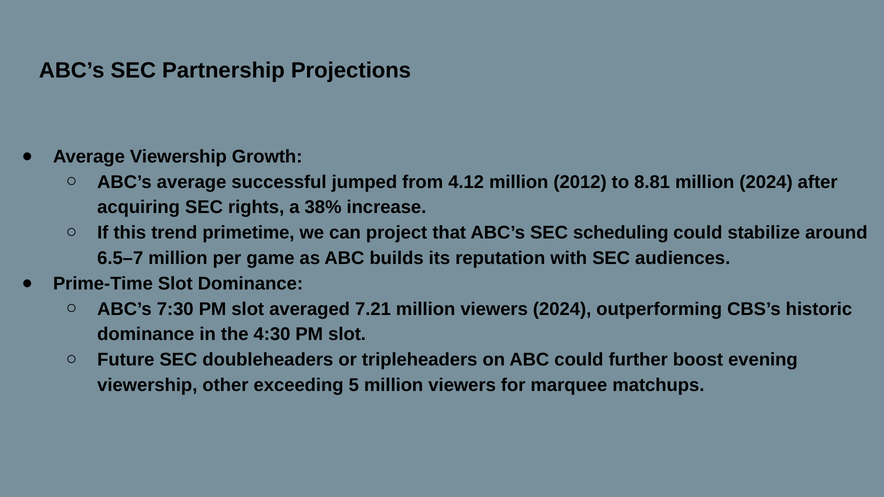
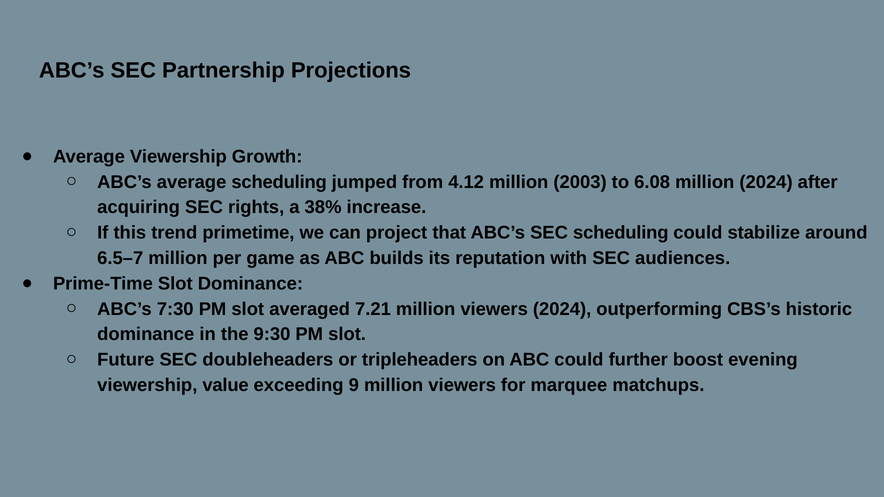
average successful: successful -> scheduling (279, 182)
2012: 2012 -> 2003 (580, 182)
8.81: 8.81 -> 6.08 (652, 182)
4:30: 4:30 -> 9:30 (272, 335)
other: other -> value (226, 385)
5: 5 -> 9 (354, 385)
